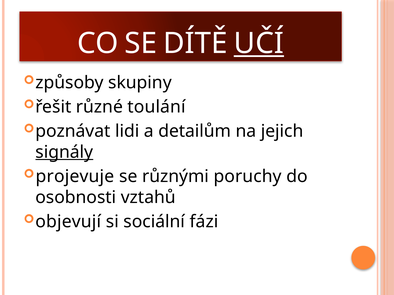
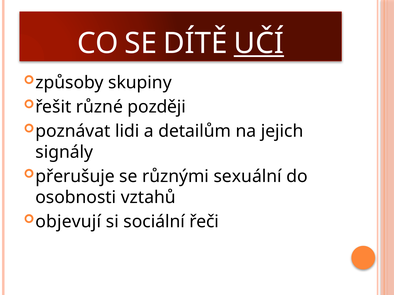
toulání: toulání -> později (157, 107)
signály underline: present -> none (64, 152)
projevuje: projevuje -> přerušuje (75, 177)
poruchy: poruchy -> sexuální (248, 177)
fázi: fázi -> řeči (204, 222)
